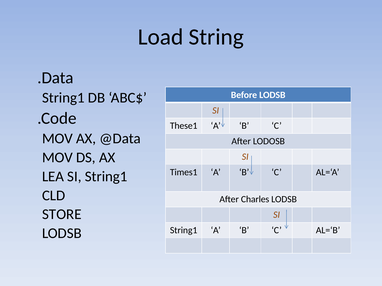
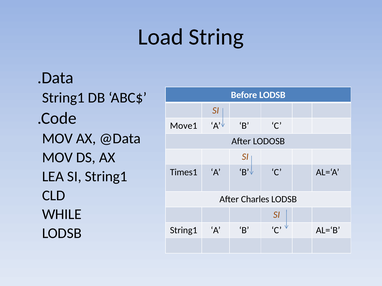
These1: These1 -> Move1 (184, 126)
STORE: STORE -> WHILE (62, 215)
